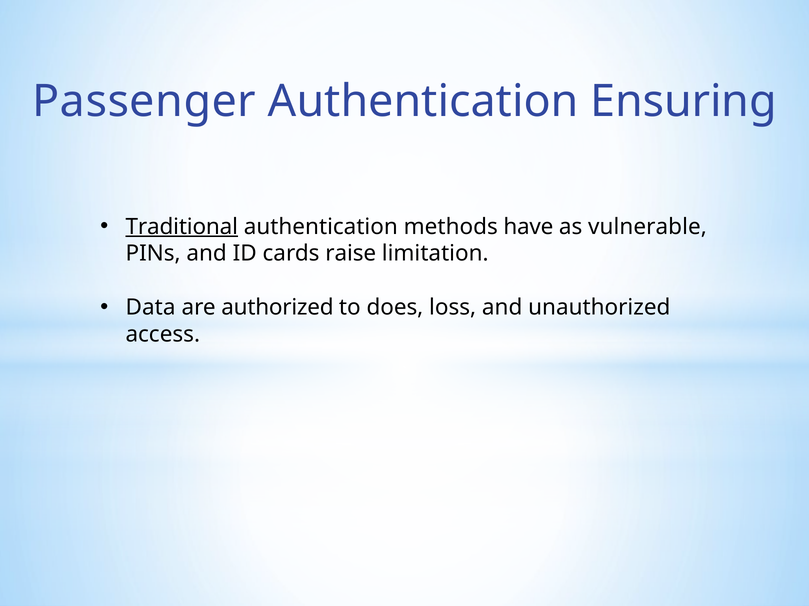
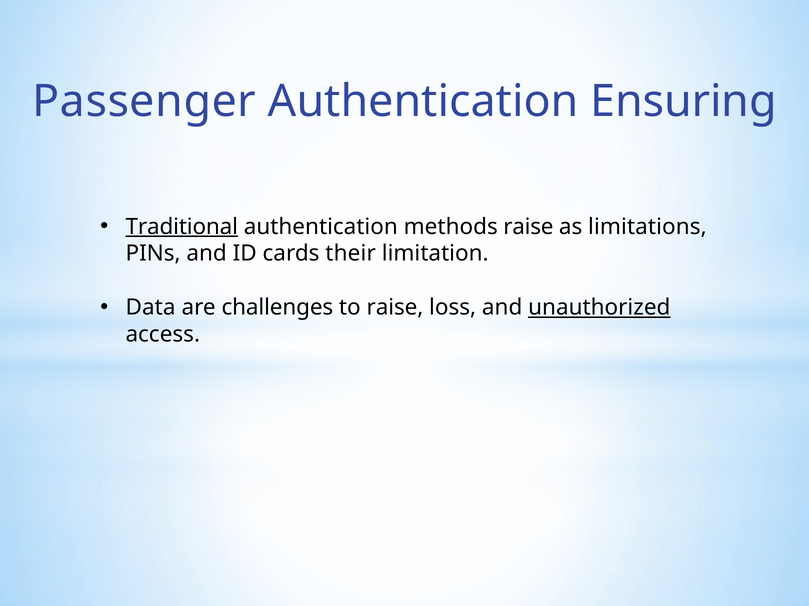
methods have: have -> raise (528, 227)
vulnerable: vulnerable -> limitations (647, 227)
raise: raise -> their (351, 254)
authorized: authorized -> challenges (277, 308)
to does: does -> raise (395, 308)
unauthorized underline: none -> present (599, 308)
